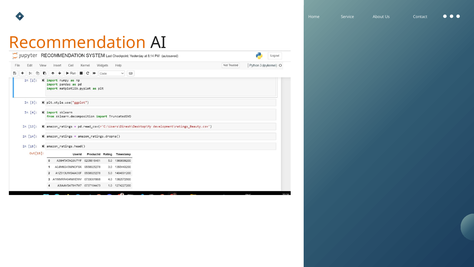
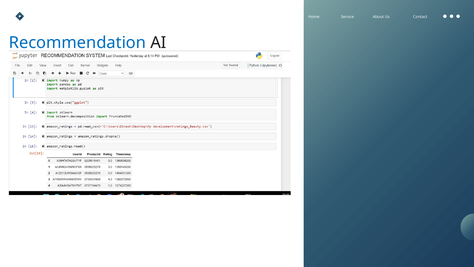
Recommendation colour: orange -> blue (77, 43)
